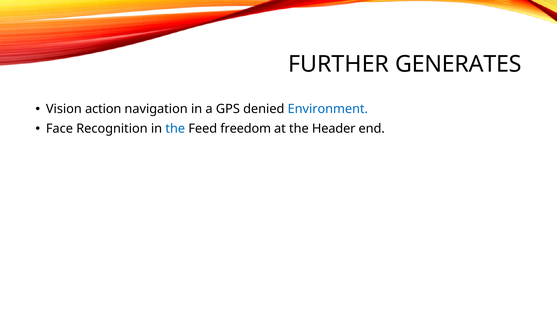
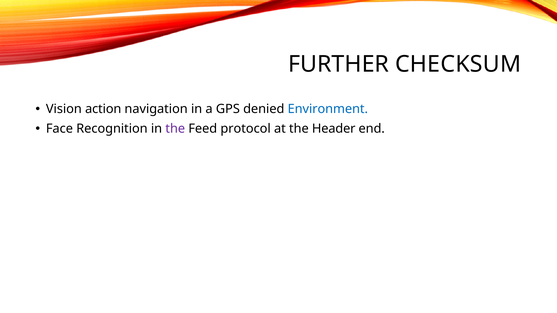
GENERATES: GENERATES -> CHECKSUM (458, 64)
the colour: blue -> purple (175, 129)
freedom: freedom -> protocol (246, 129)
